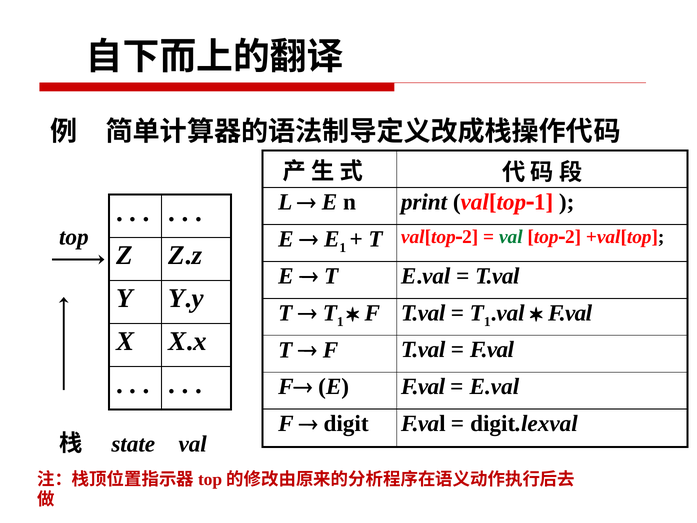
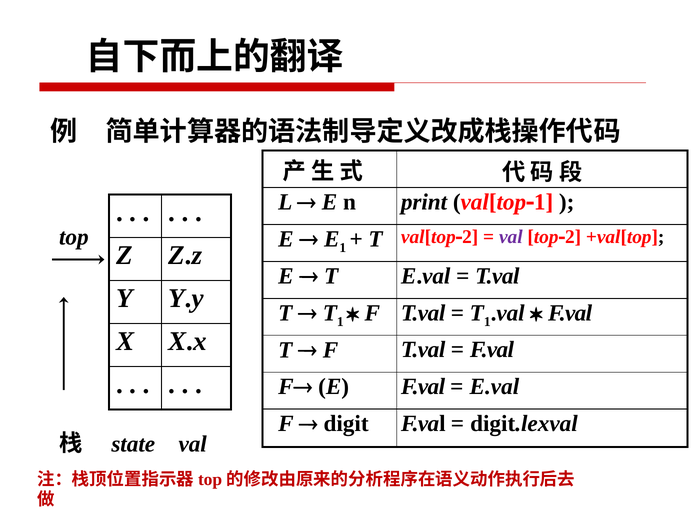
val colour: green -> purple (511, 237)
